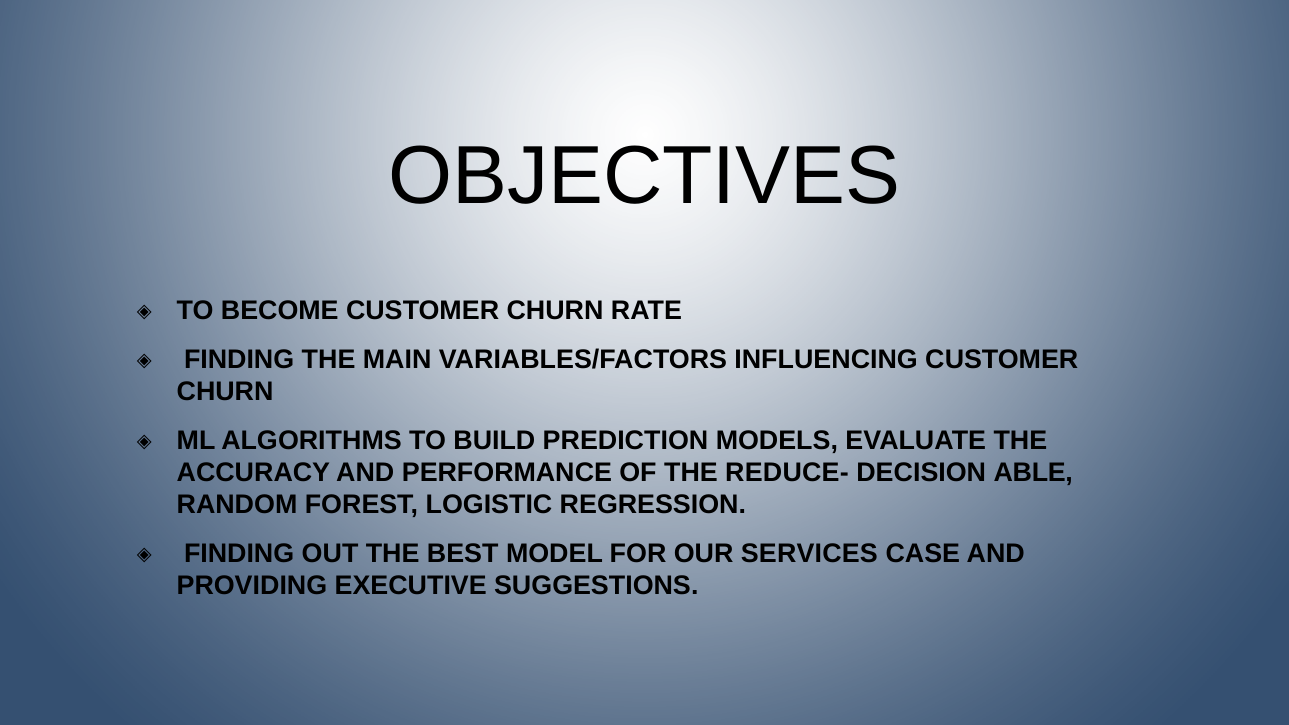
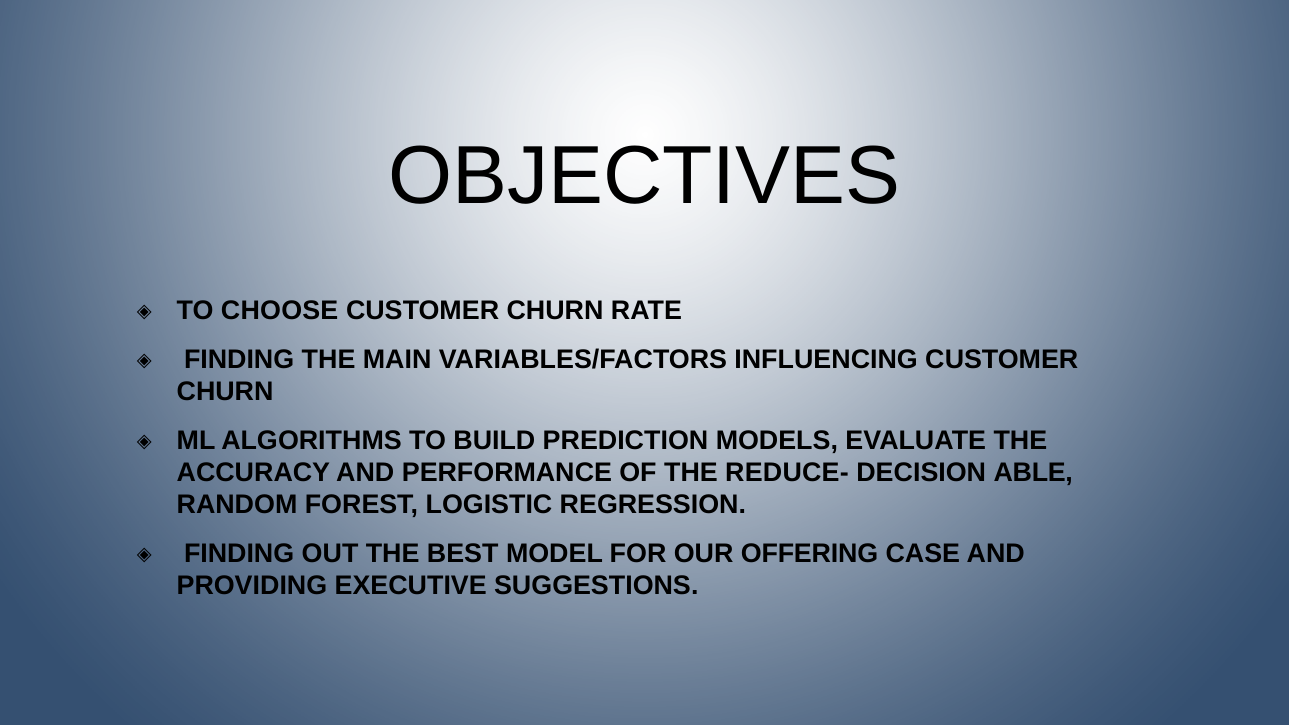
BECOME: BECOME -> CHOOSE (280, 311)
SERVICES: SERVICES -> OFFERING (810, 554)
